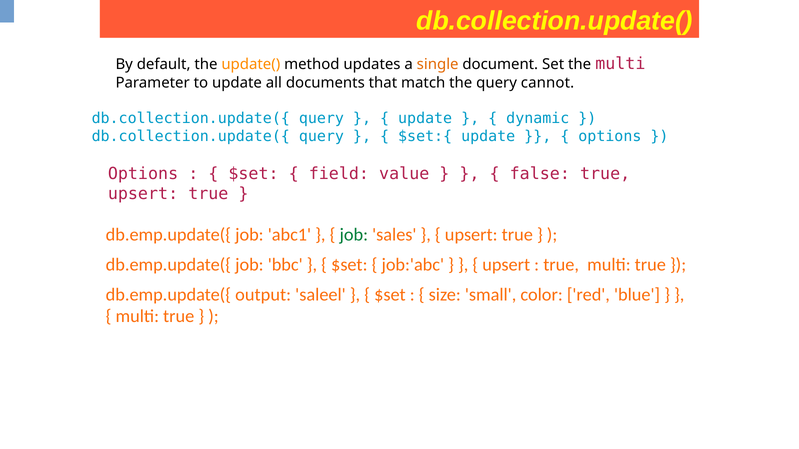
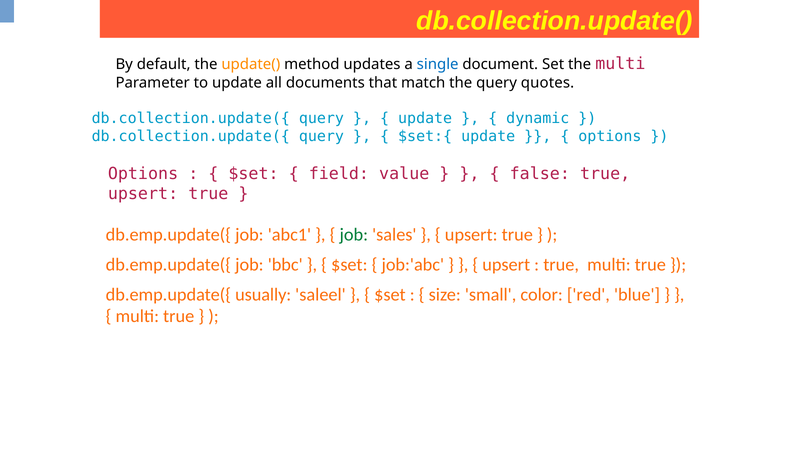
single colour: orange -> blue (438, 65)
cannot: cannot -> quotes (548, 83)
output: output -> usually (263, 295)
